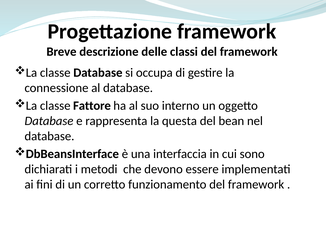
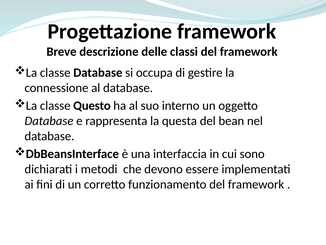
Fattore: Fattore -> Questo (92, 105)
